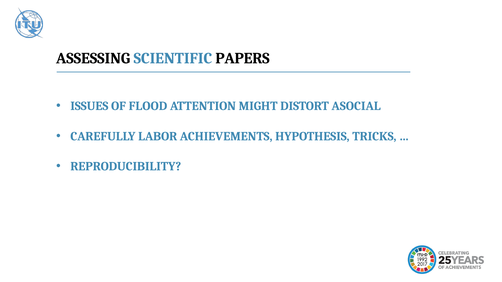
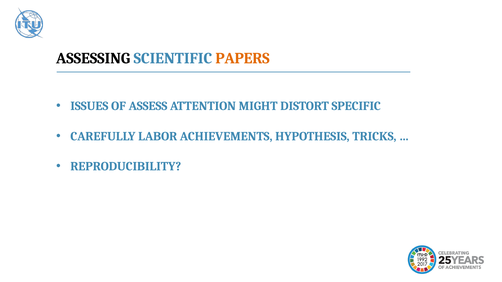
PAPERS colour: black -> orange (242, 58)
FLOOD: FLOOD -> ASSESS (148, 106)
ASOCIAL: ASOCIAL -> SPECIFIC (356, 106)
